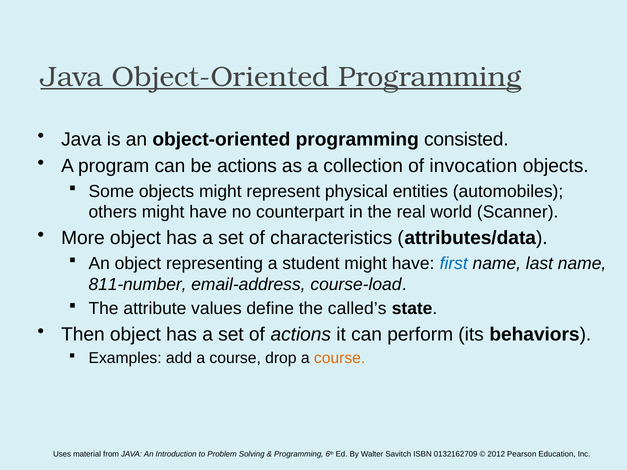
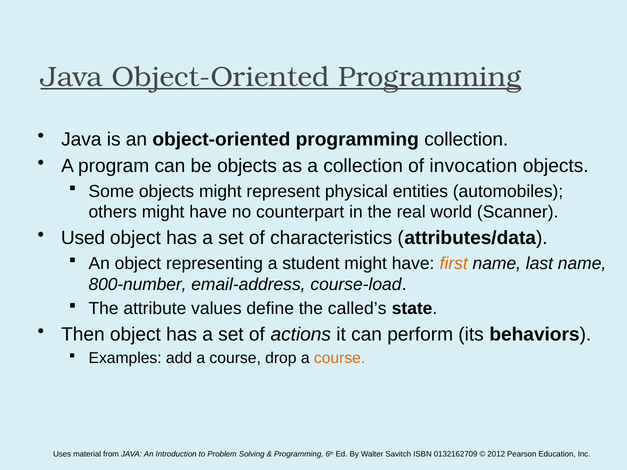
programming consisted: consisted -> collection (466, 139)
be actions: actions -> objects (247, 166)
More: More -> Used (83, 238)
first colour: blue -> orange (454, 264)
811-number: 811-number -> 800-number (138, 284)
